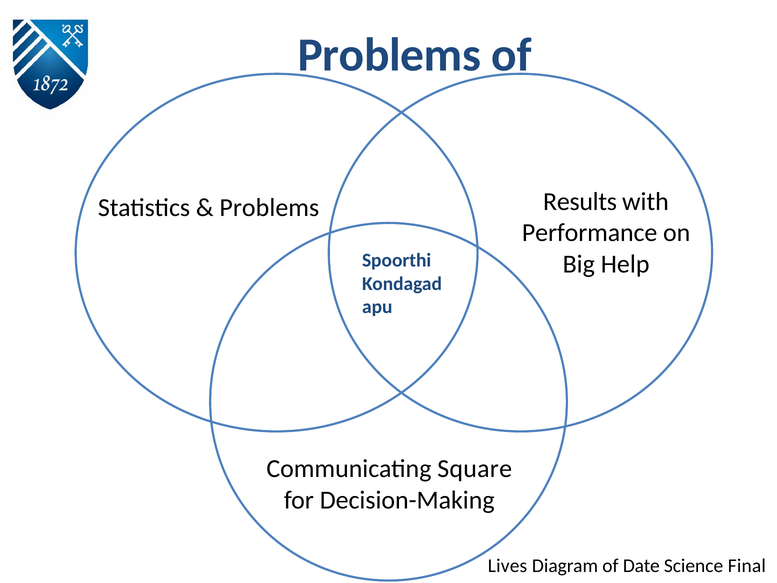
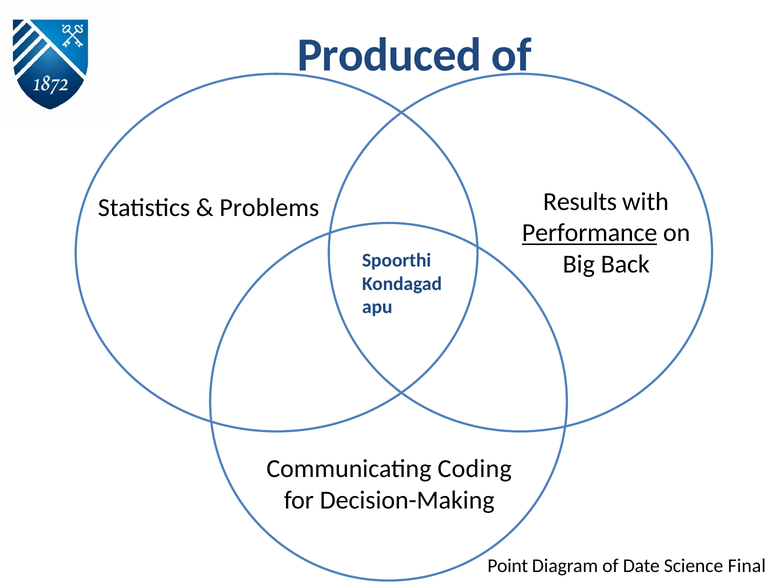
Problems: Problems -> Produced (389, 55)
Performance underline: none -> present (590, 233)
Help: Help -> Back (625, 264)
Square: Square -> Coding (475, 469)
Lives: Lives -> Point (508, 565)
